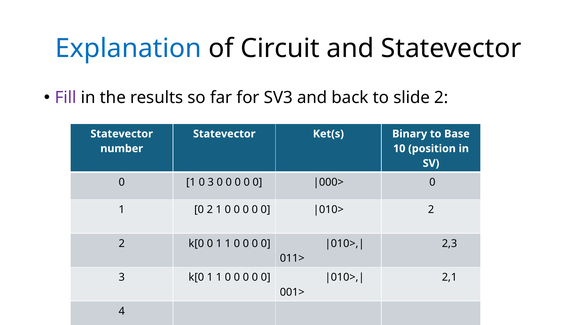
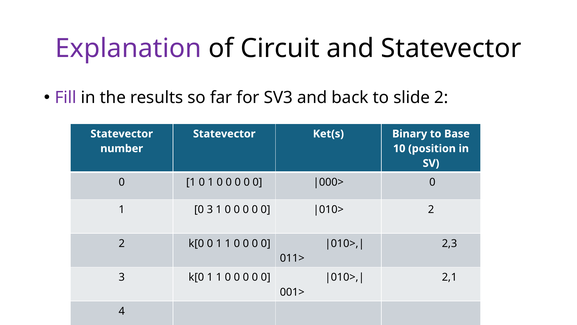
Explanation colour: blue -> purple (128, 48)
1 0 3: 3 -> 1 (211, 182)
0 2: 2 -> 3 (210, 209)
